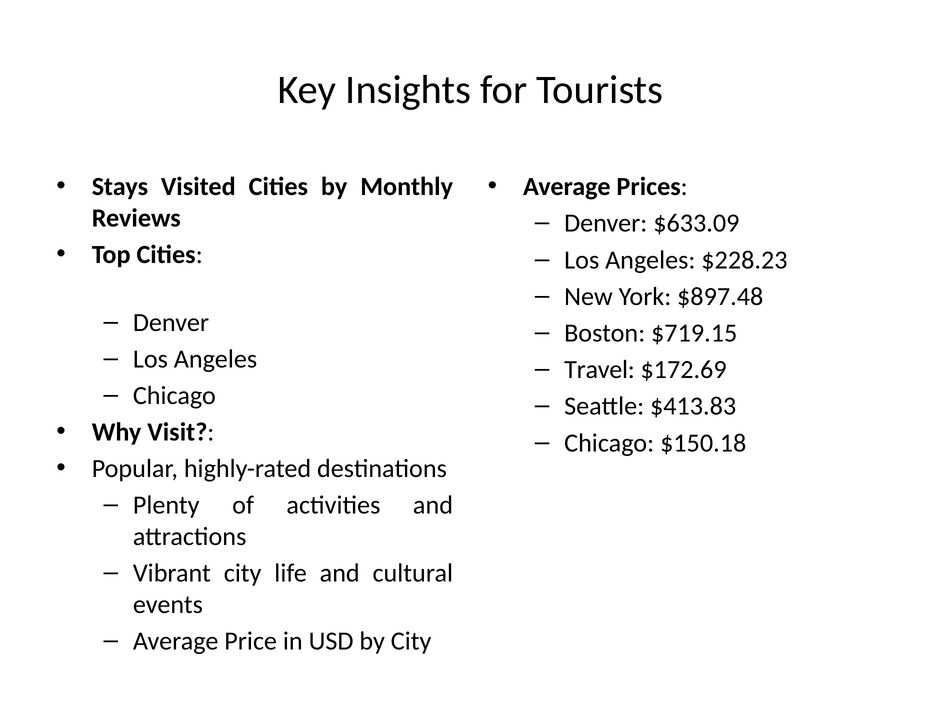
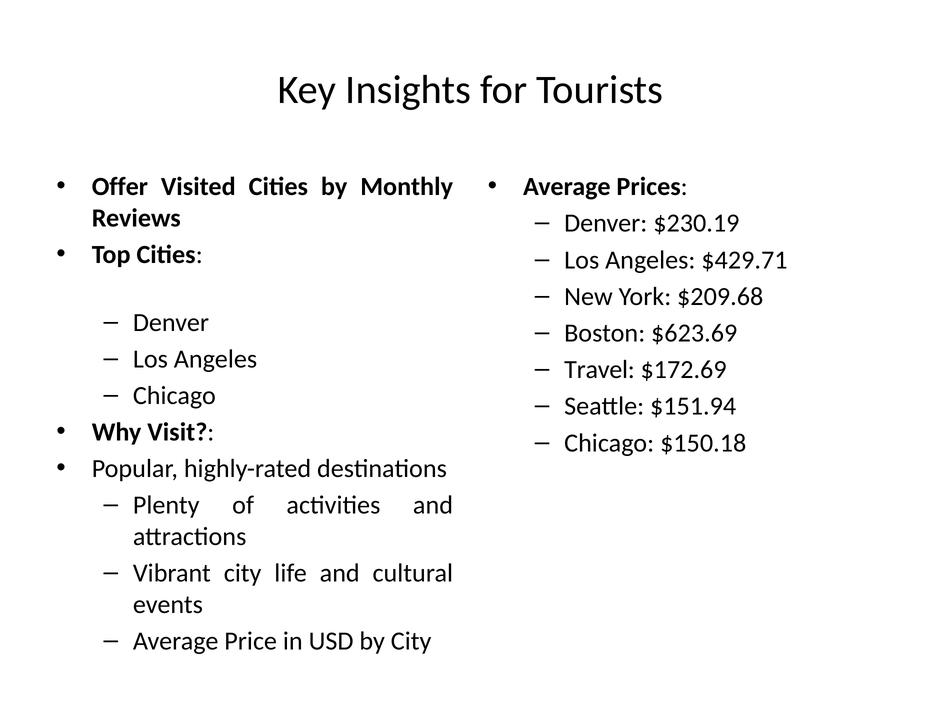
Stays: Stays -> Offer (120, 187)
$633.09: $633.09 -> $230.19 (696, 224)
$228.23: $228.23 -> $429.71 (744, 260)
$897.48: $897.48 -> $209.68 (720, 297)
$719.15: $719.15 -> $623.69 (694, 334)
$413.83: $413.83 -> $151.94 (693, 407)
